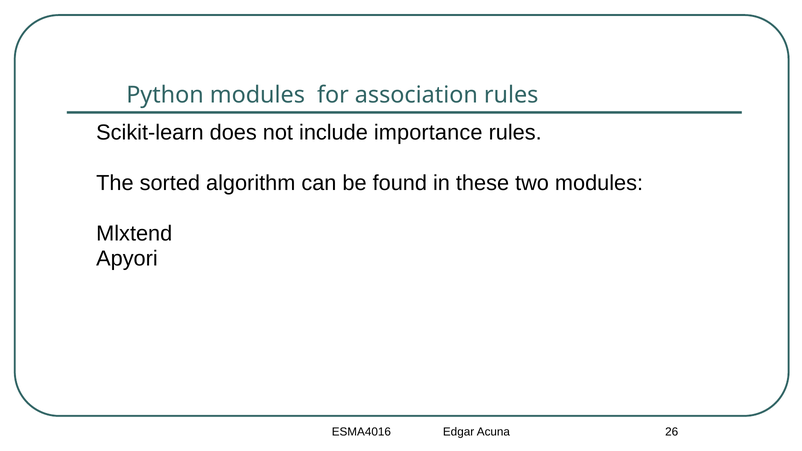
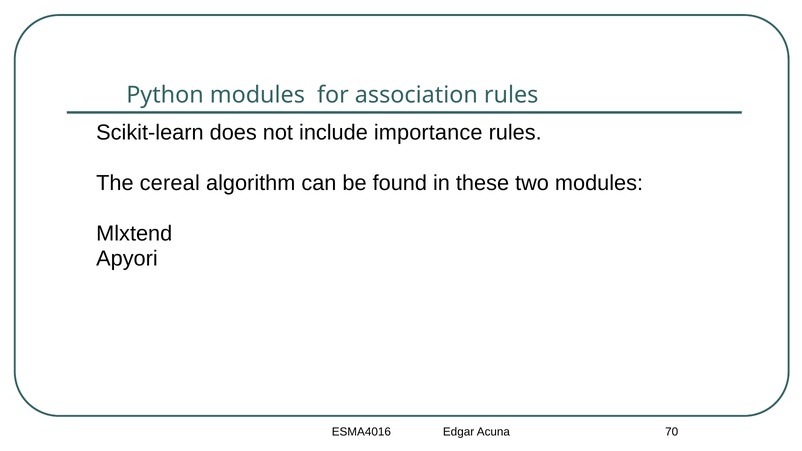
sorted: sorted -> cereal (170, 183)
26: 26 -> 70 (672, 432)
